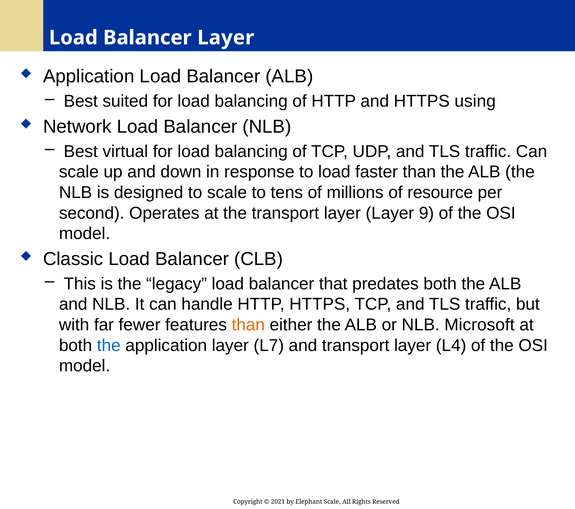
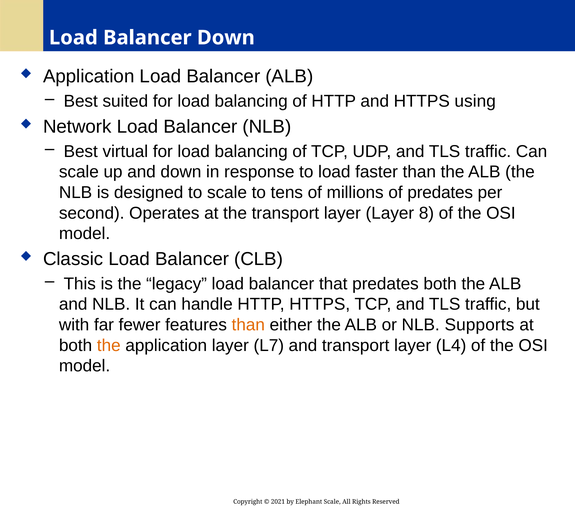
Balancer Layer: Layer -> Down (226, 38)
of resource: resource -> predates (440, 192)
9: 9 -> 8 (426, 213)
Microsoft: Microsoft -> Supports (479, 325)
the colour: blue -> orange (109, 345)
